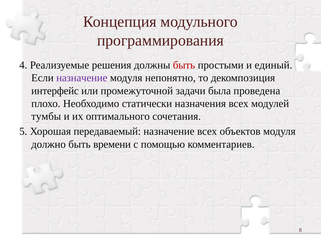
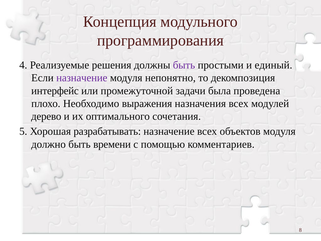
быть colour: red -> purple (184, 65)
статически: статически -> выражения (147, 103)
тумбы: тумбы -> дерево (46, 116)
передаваемый: передаваемый -> разрабатывать (107, 131)
